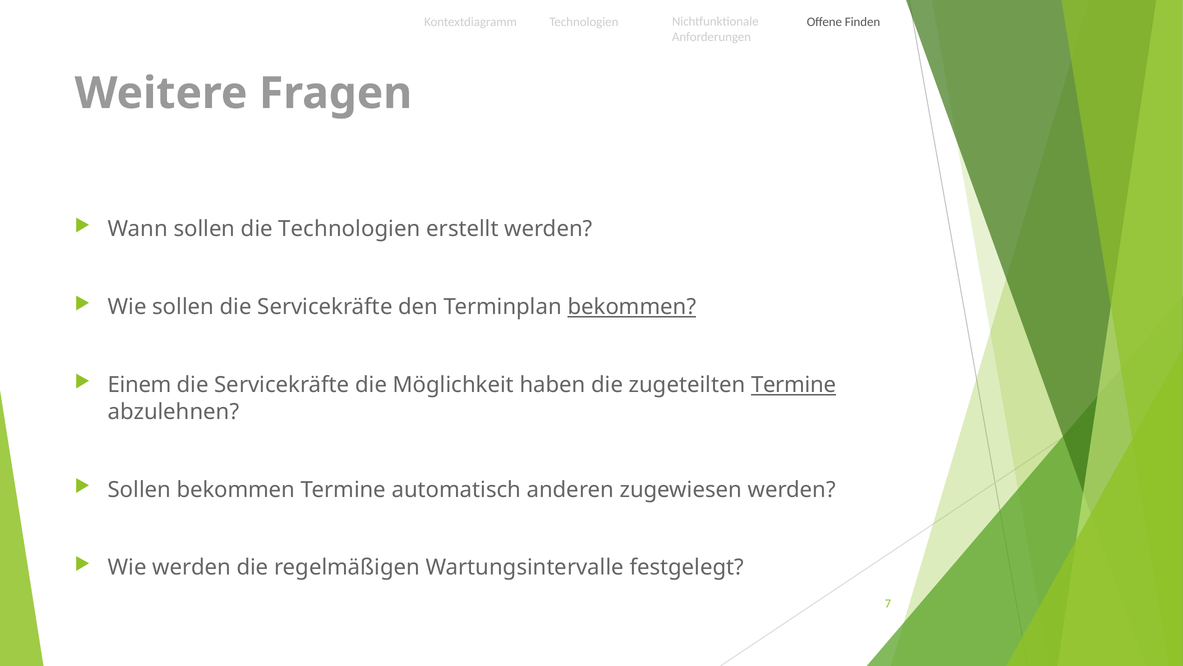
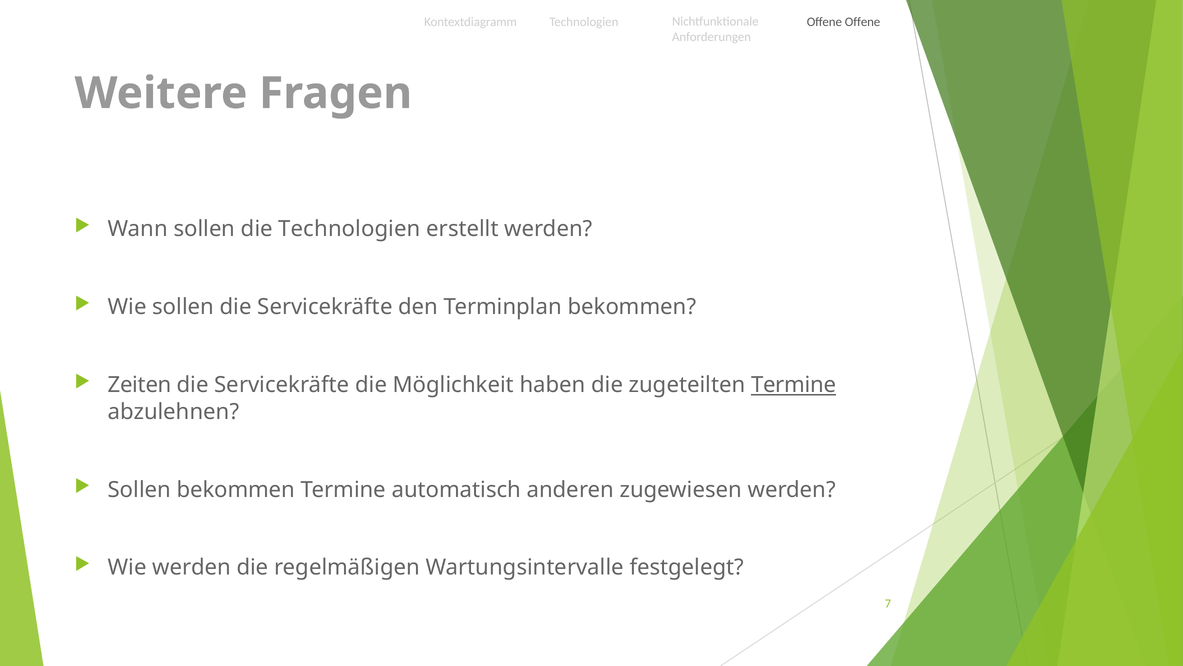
Offene Finden: Finden -> Offene (863, 22)
bekommen underline: present -> none (632, 307)
Einem: Einem -> Zeiten (140, 385)
